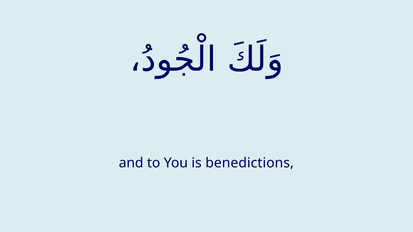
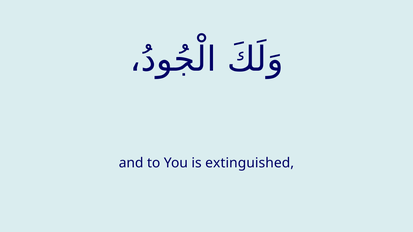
benedictions: benedictions -> extinguished (250, 163)
